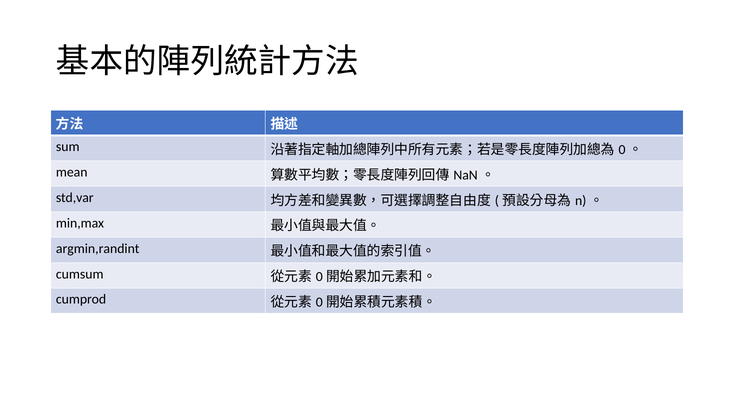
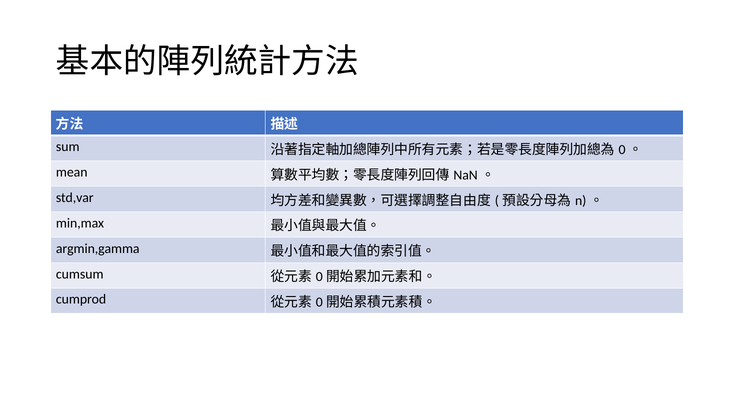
argmin,randint: argmin,randint -> argmin,gamma (98, 248)
